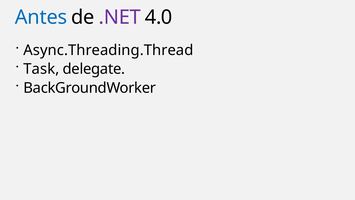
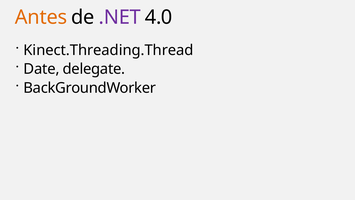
Antes colour: blue -> orange (41, 17)
Async.Threading.Thread: Async.Threading.Thread -> Kinect.Threading.Thread (108, 50)
Task: Task -> Date (41, 69)
